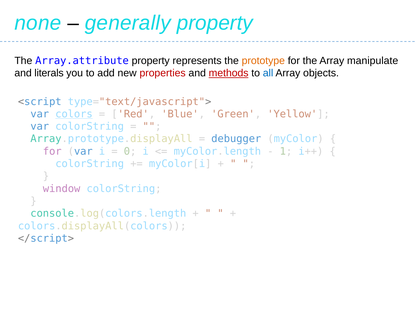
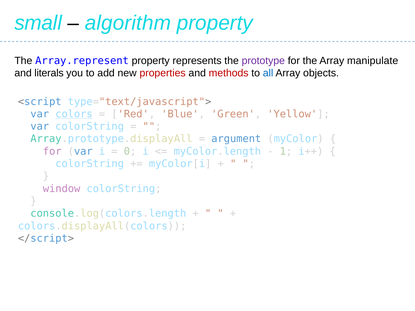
none: none -> small (38, 23)
generally: generally -> algorithm (128, 23)
Array.attribute: Array.attribute -> Array.represent (82, 61)
prototype colour: orange -> purple (263, 61)
methods underline: present -> none (229, 73)
debugger: debugger -> argument (236, 139)
